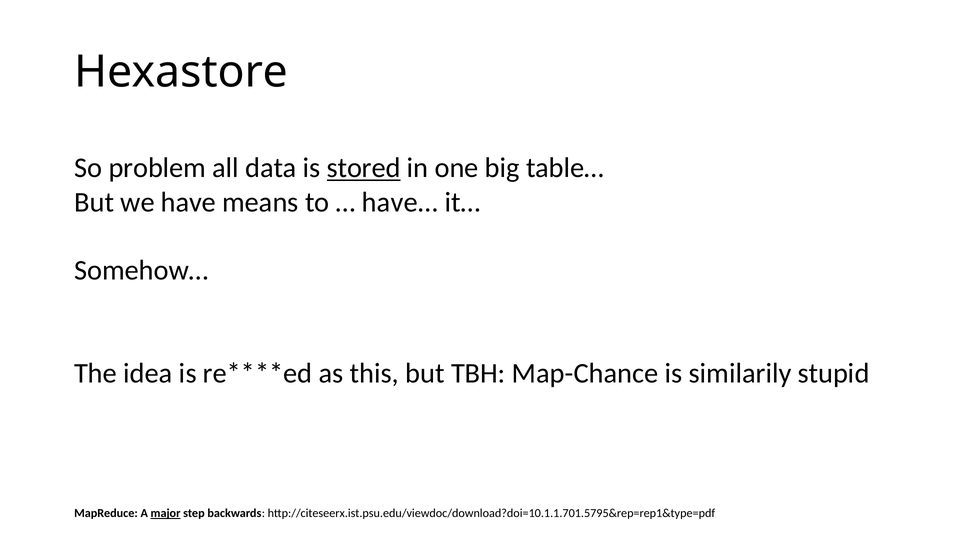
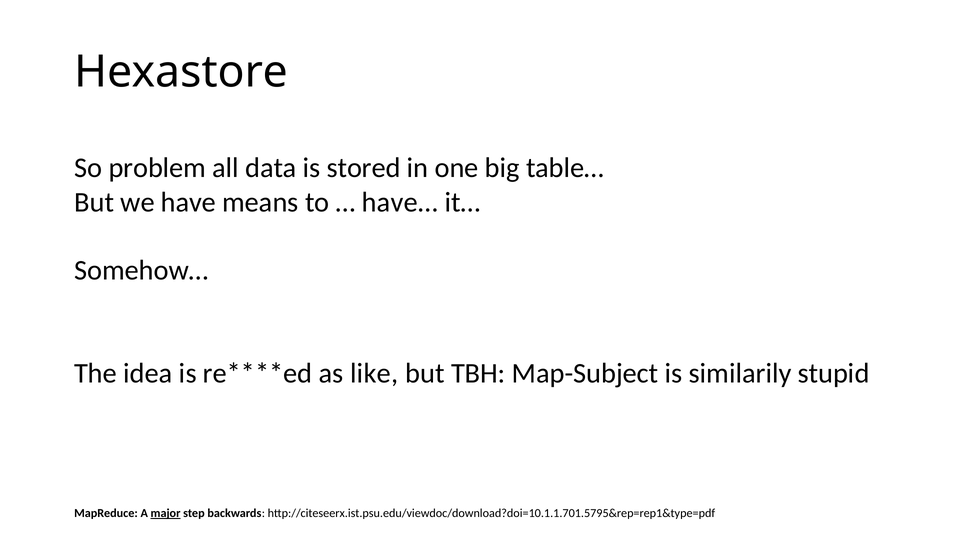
stored underline: present -> none (364, 168)
this: this -> like (374, 373)
Map-Chance: Map-Chance -> Map-Subject (585, 373)
